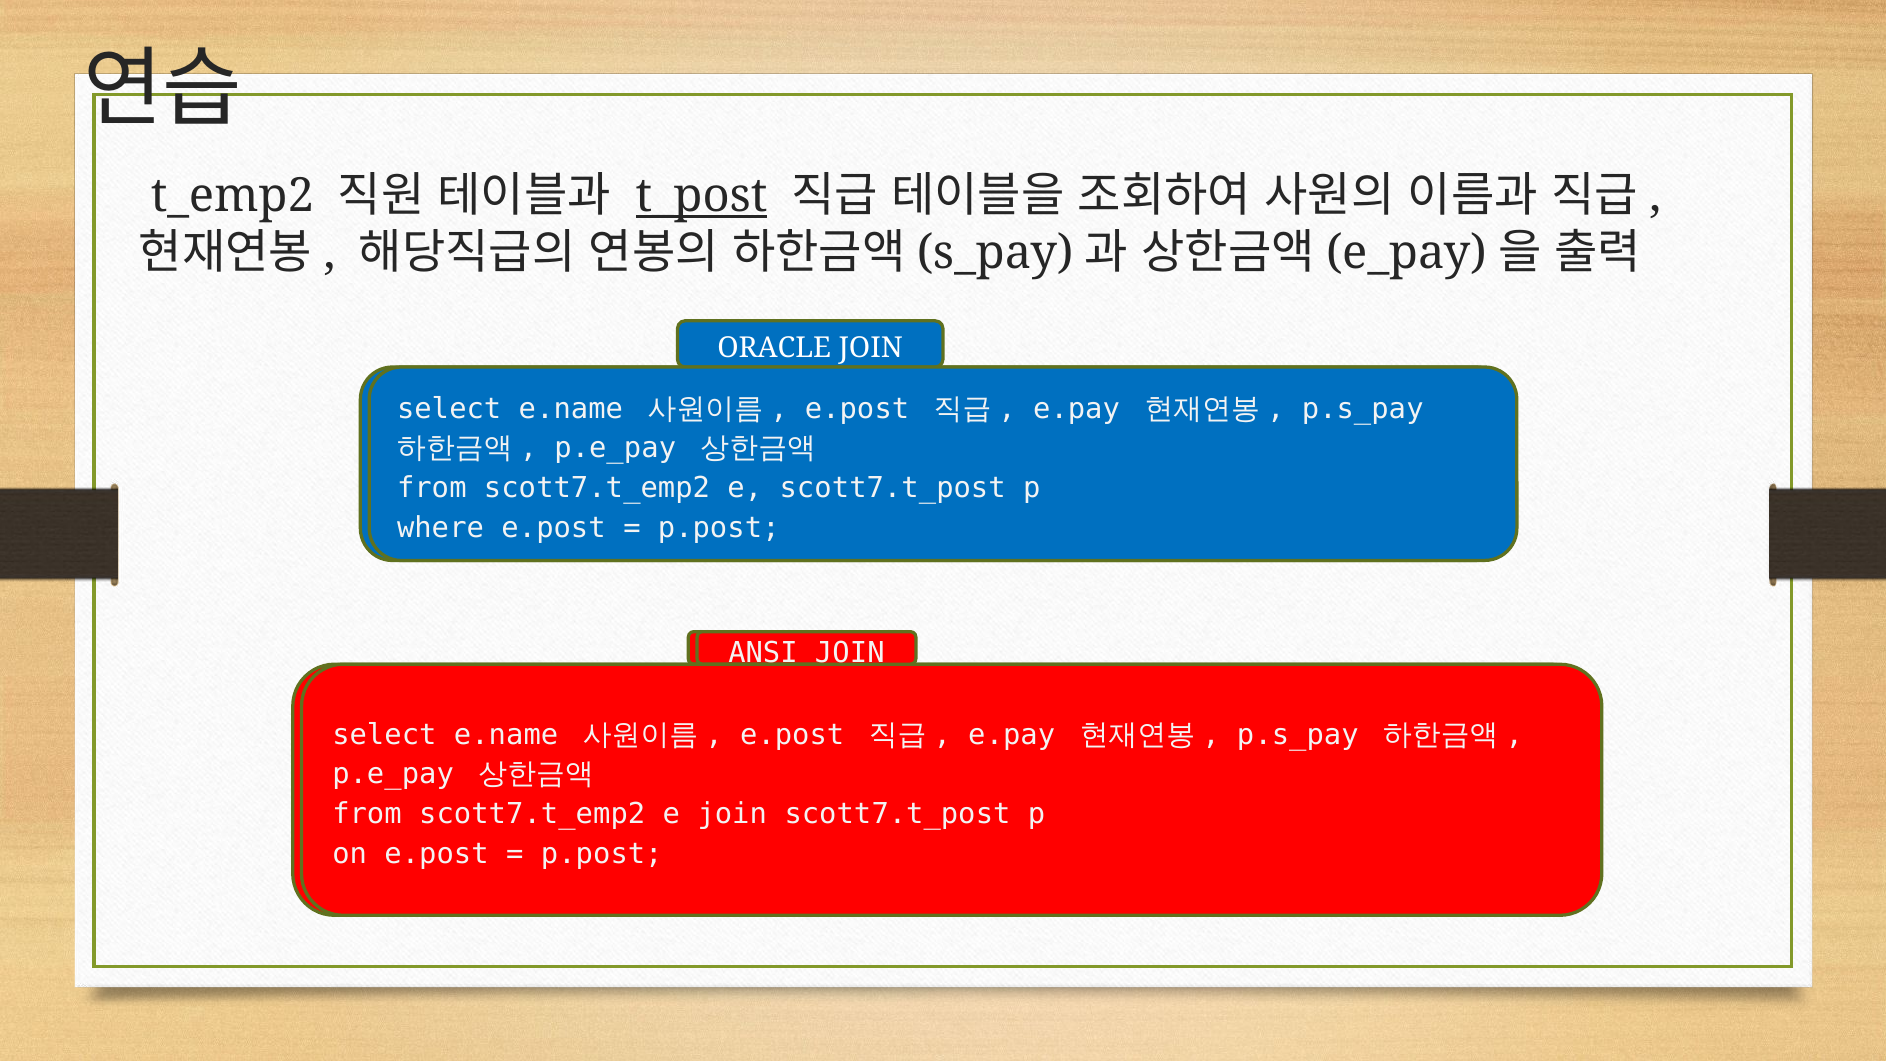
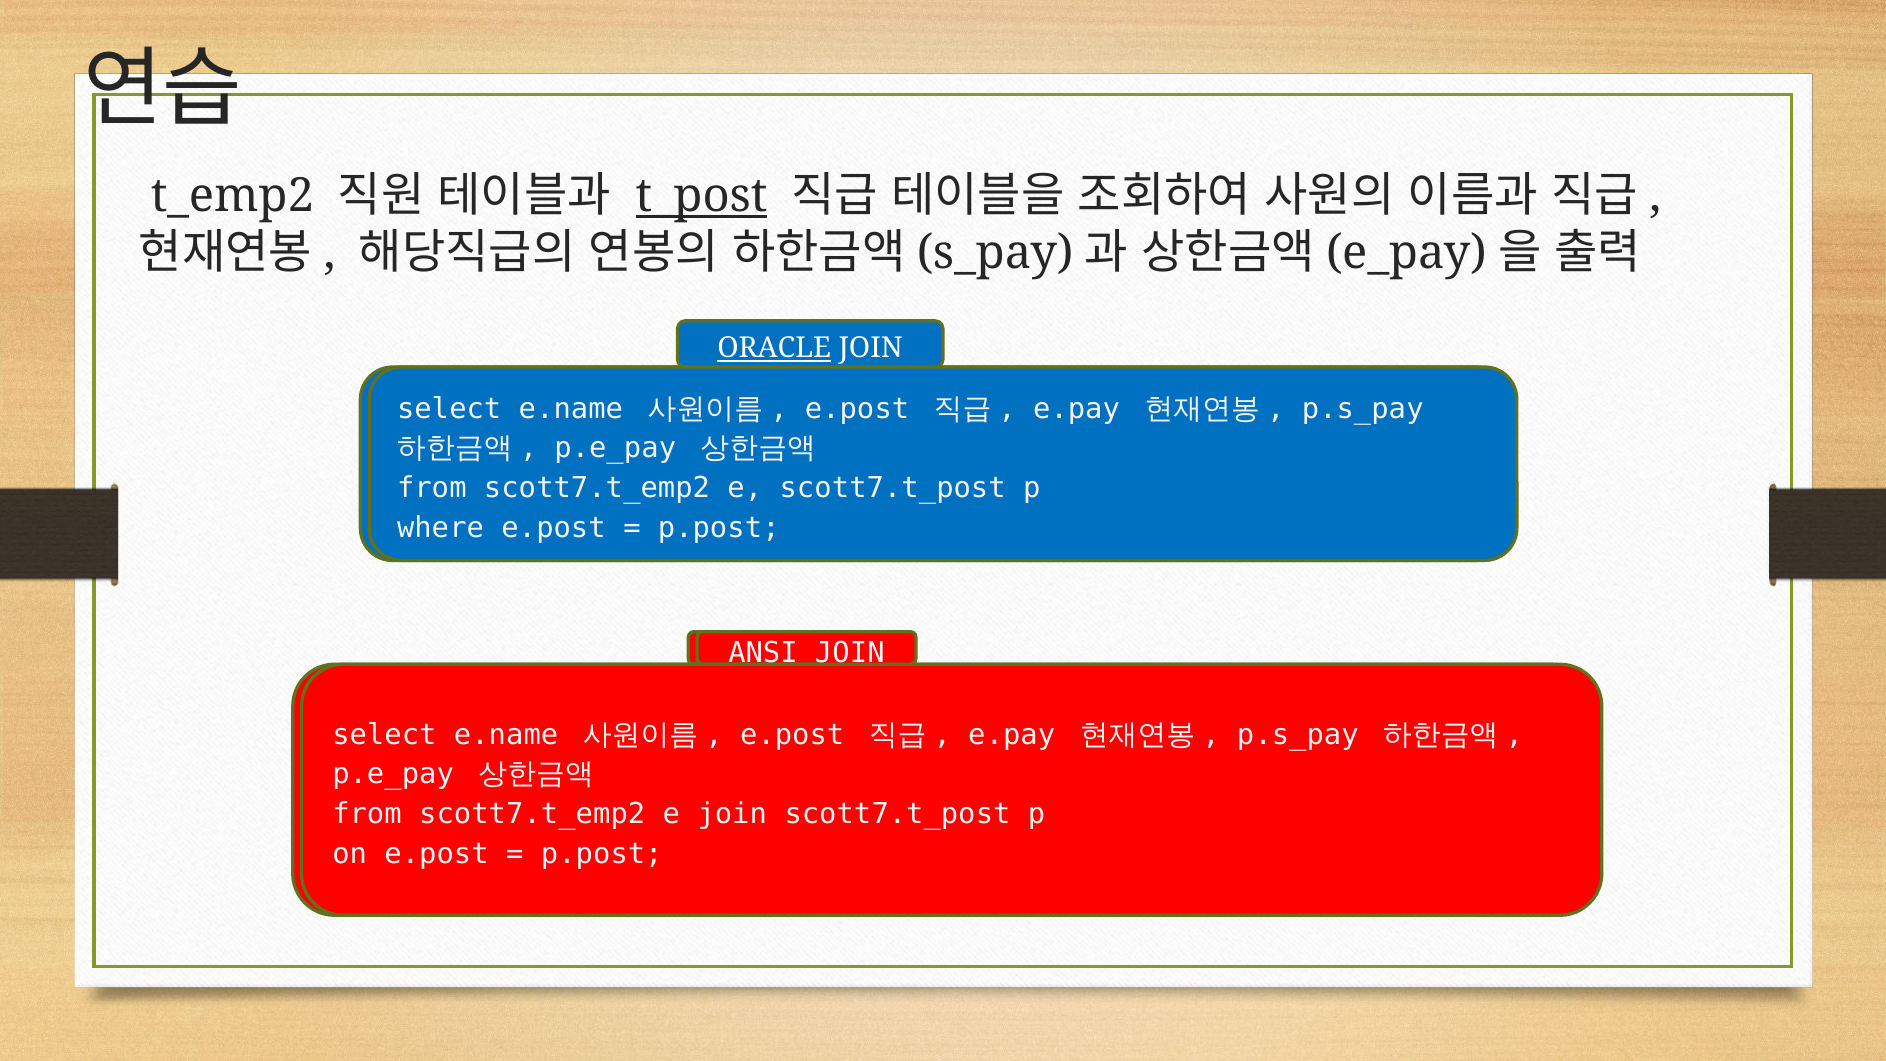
ORACLE underline: none -> present (774, 348)
